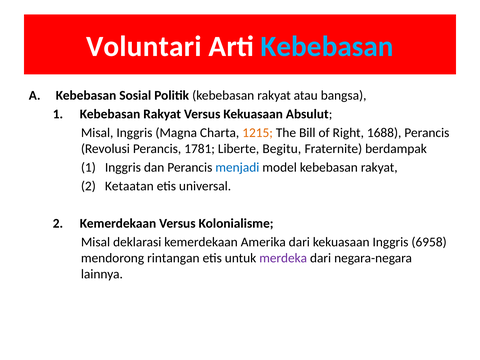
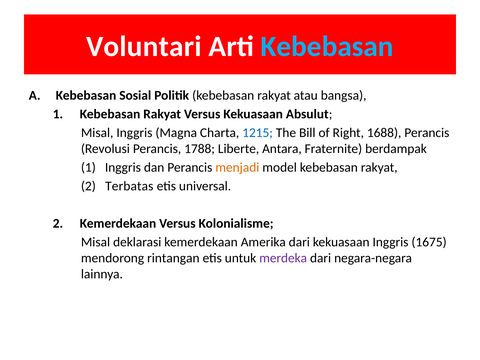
1215 colour: orange -> blue (258, 133)
1781: 1781 -> 1788 (200, 149)
Begitu: Begitu -> Antara (282, 149)
menjadi colour: blue -> orange (237, 167)
Ketaatan: Ketaatan -> Terbatas (129, 186)
6958: 6958 -> 1675 (429, 242)
